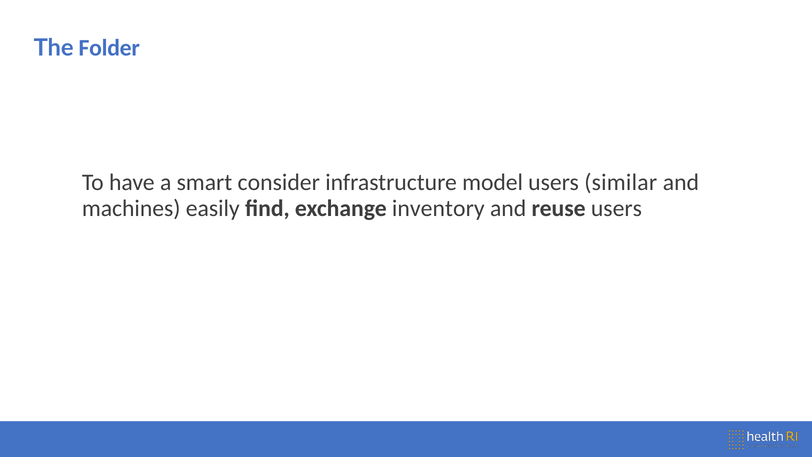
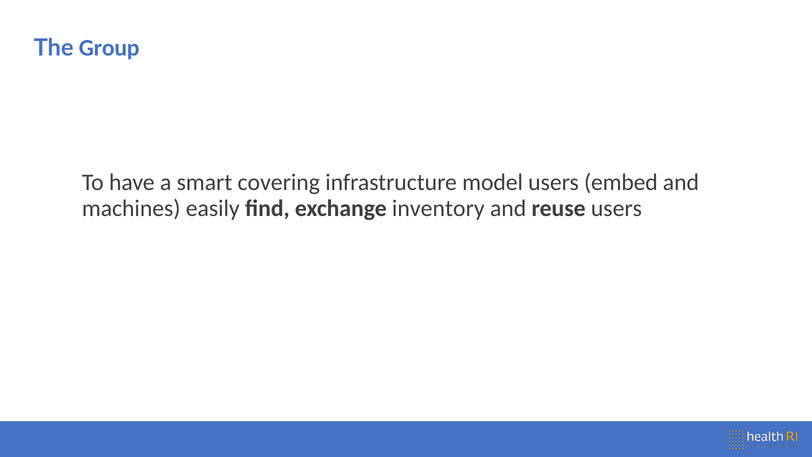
Folder: Folder -> Group (109, 48)
consider: consider -> covering (279, 182)
similar: similar -> embed (621, 182)
